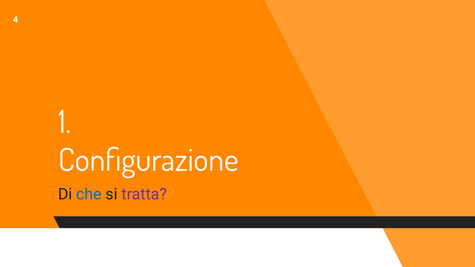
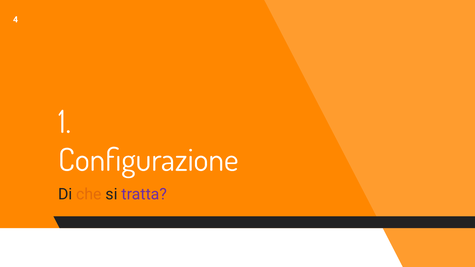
che colour: blue -> orange (89, 195)
